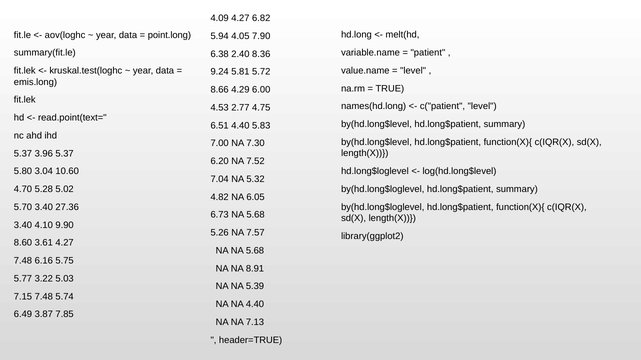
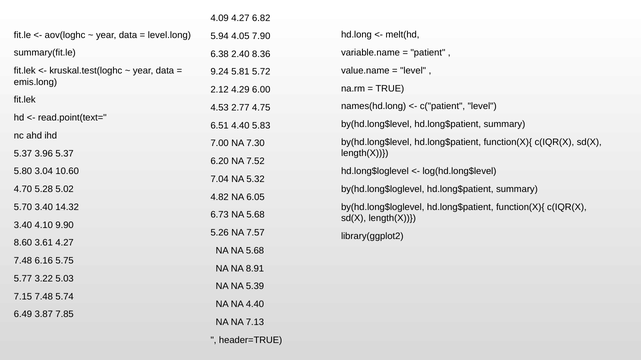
point.long: point.long -> level.long (169, 35)
8.66: 8.66 -> 2.12 (220, 90)
27.36: 27.36 -> 14.32 (67, 207)
